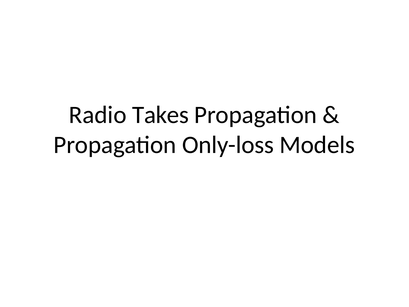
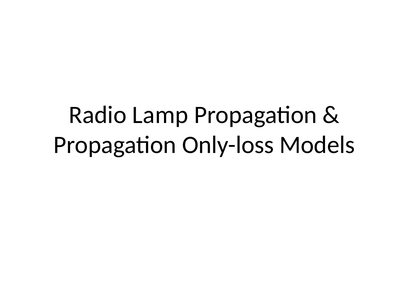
Takes: Takes -> Lamp (160, 115)
